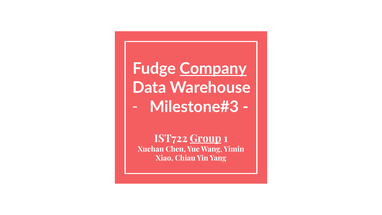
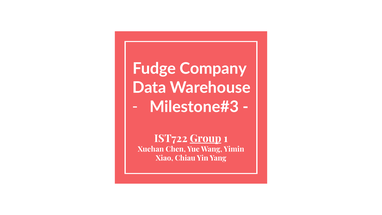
Company underline: present -> none (213, 69)
